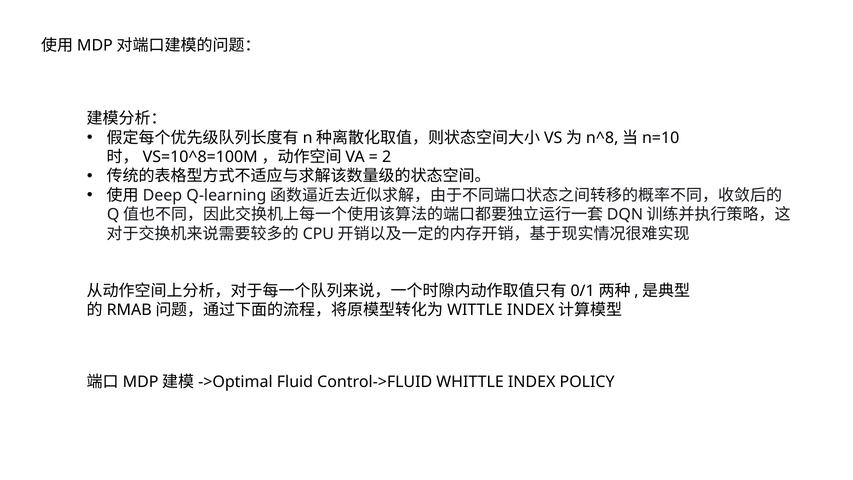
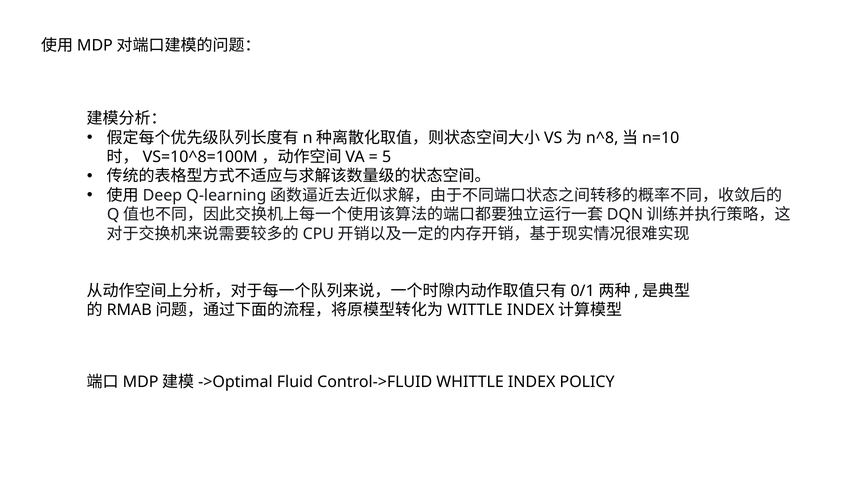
2: 2 -> 5 (387, 157)
